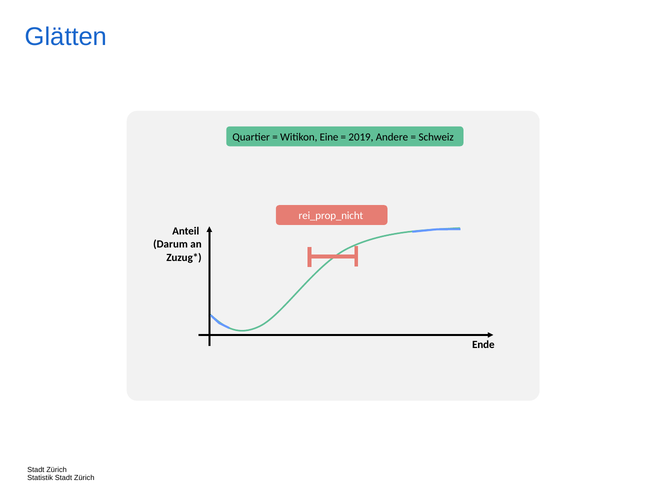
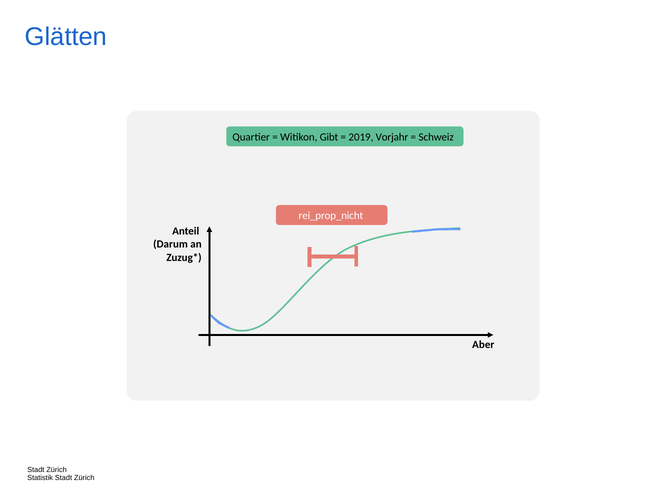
Eine: Eine -> Gibt (329, 137)
Andere: Andere -> Vorjahr (392, 137)
Ende: Ende -> Aber (483, 345)
